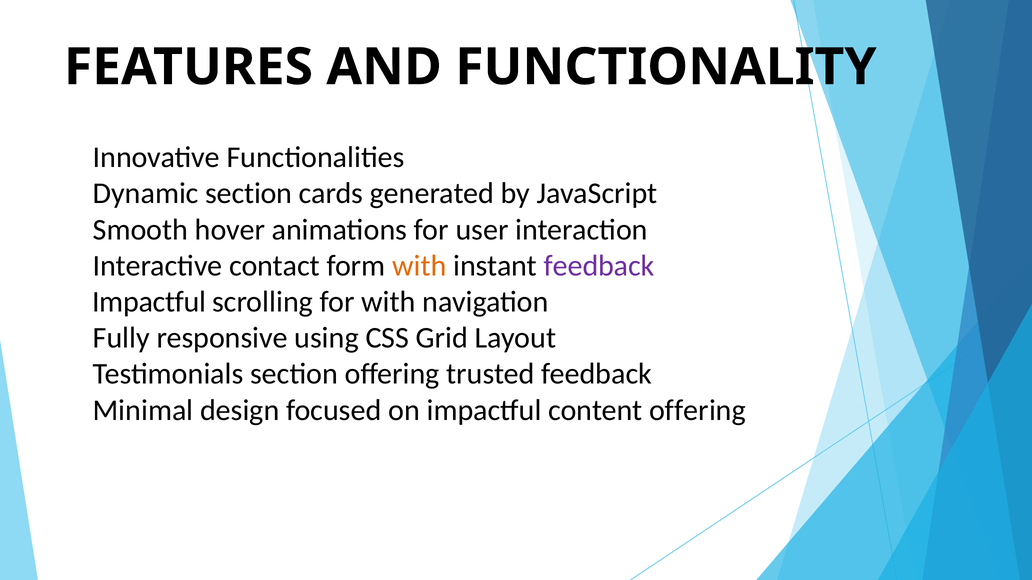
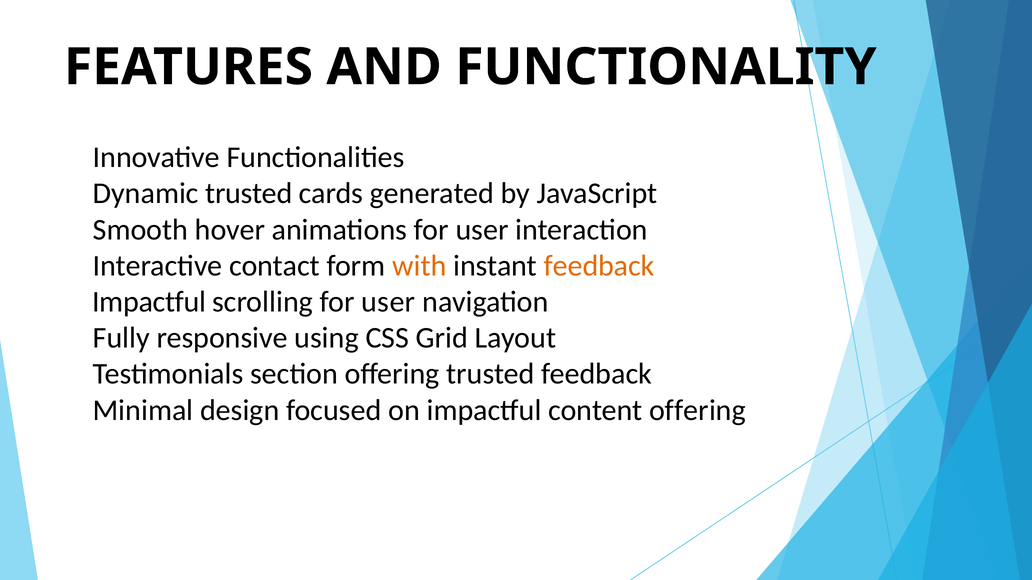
Dynamic section: section -> trusted (249, 194)
feedback colour: purple -> orange (599, 266)
scrolling for with: with -> user (388, 302)
